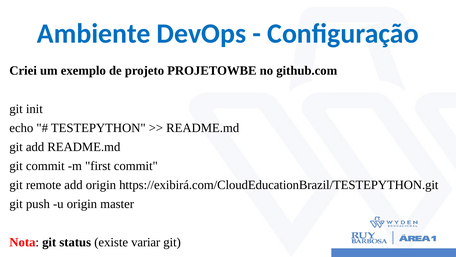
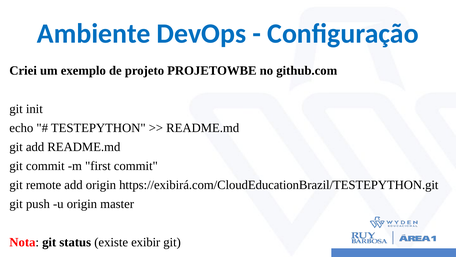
variar: variar -> exibir (146, 242)
